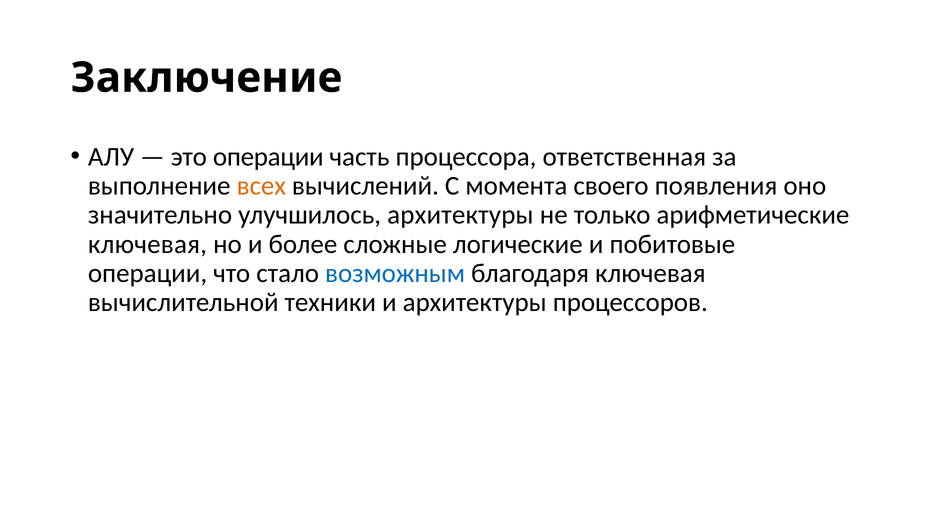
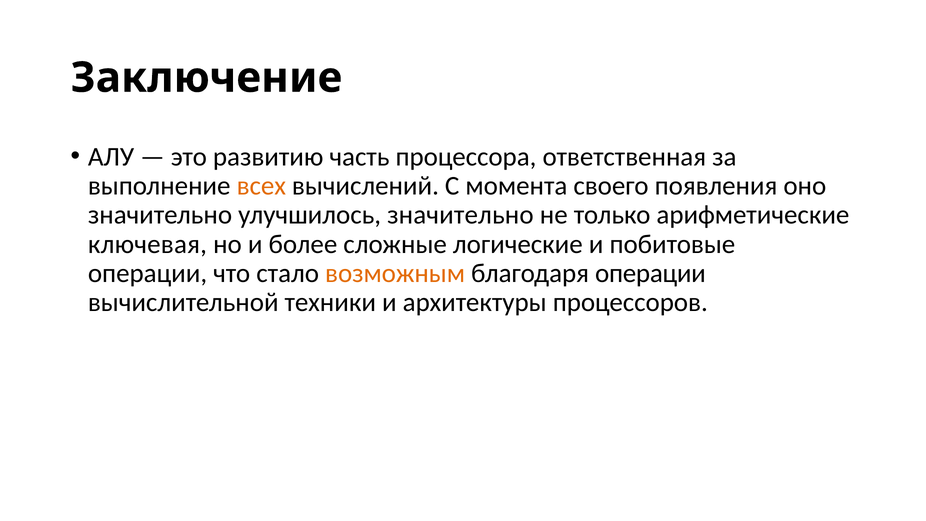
это операции: операции -> развитию (268, 157)
улучшилось архитектуры: архитектуры -> значительно (460, 215)
возможным colour: blue -> orange (395, 273)
благодаря ключевая: ключевая -> операции (650, 273)
